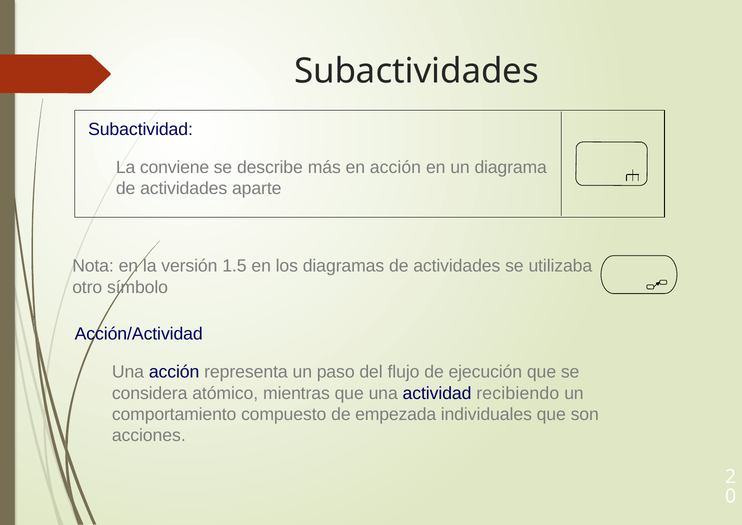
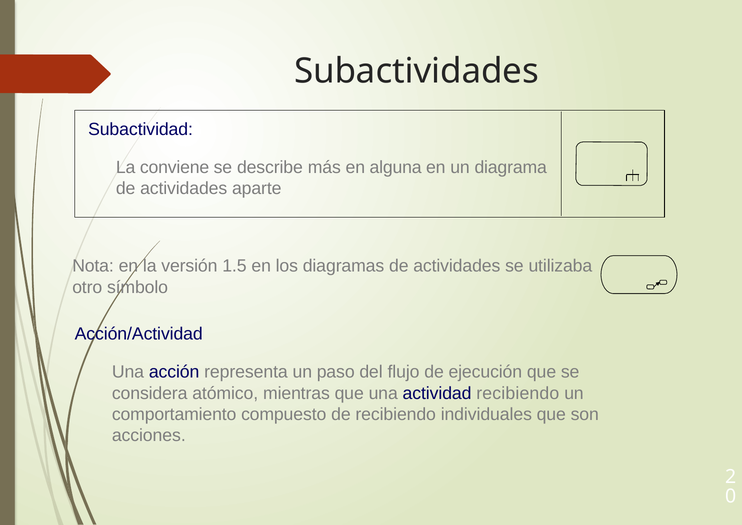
en acción: acción -> alguna (396, 167)
de empezada: empezada -> recibiendo (396, 414)
